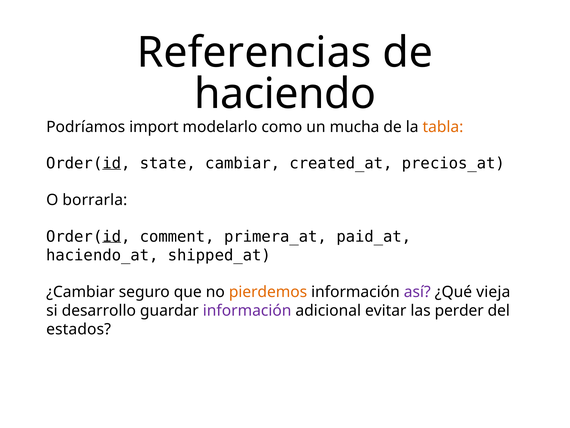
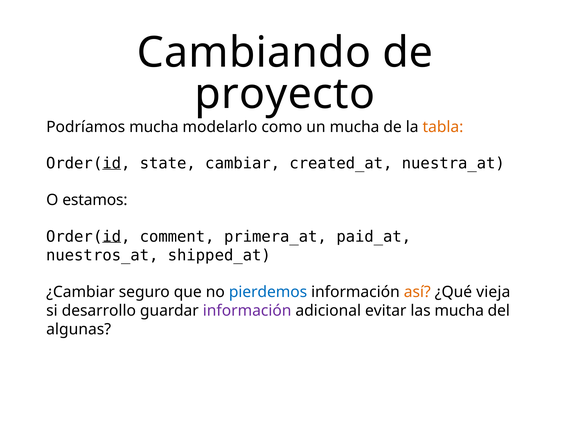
Referencias: Referencias -> Cambiando (254, 53)
haciendo: haciendo -> proyecto (285, 94)
Podríamos import: import -> mucha (154, 127)
precios_at: precios_at -> nuestra_at (453, 163)
borrarla: borrarla -> estamos (95, 200)
haciendo_at: haciendo_at -> nuestros_at (102, 255)
pierdemos colour: orange -> blue (268, 292)
así colour: purple -> orange (417, 292)
las perder: perder -> mucha (459, 310)
estados: estados -> algunas (79, 329)
